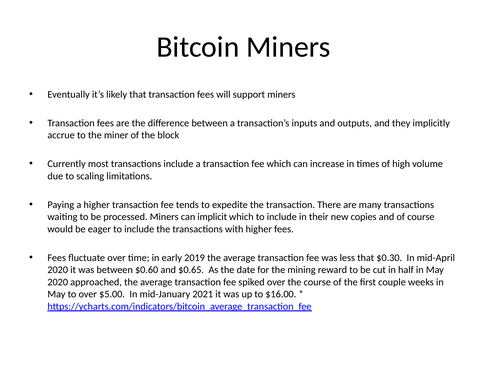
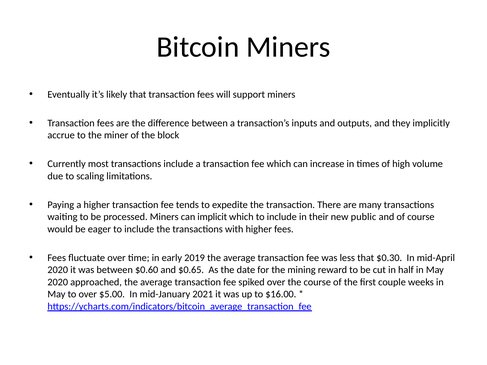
copies: copies -> public (364, 217)
